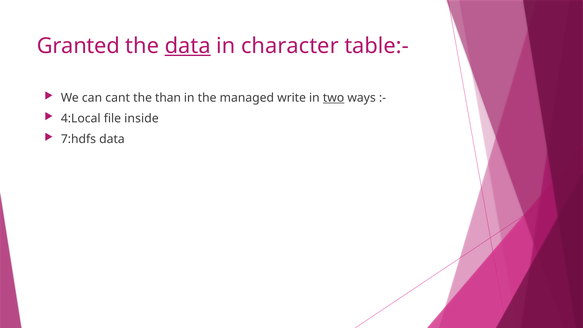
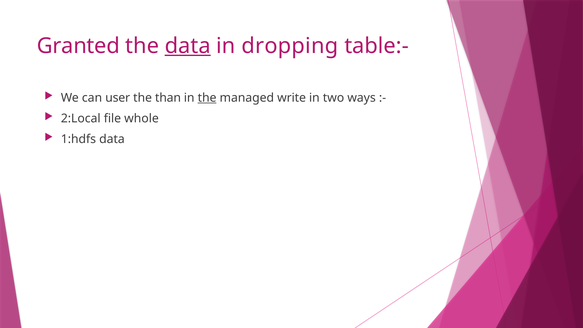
character: character -> dropping (290, 46)
cant: cant -> user (118, 98)
the underline: none -> present (207, 98)
two underline: present -> none (334, 98)
4:Local: 4:Local -> 2:Local (81, 118)
inside: inside -> whole (142, 118)
7:hdfs: 7:hdfs -> 1:hdfs (78, 139)
